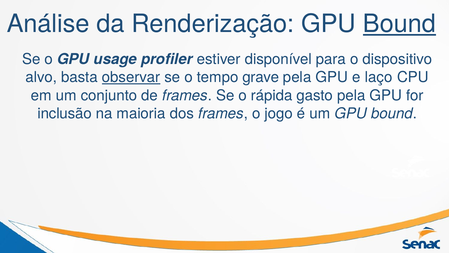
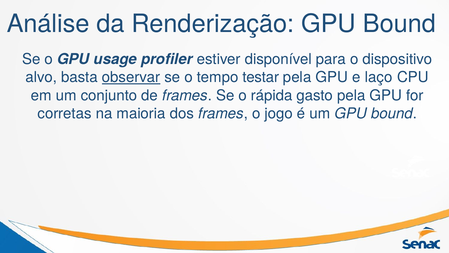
Bound underline: present -> none (399, 24)
grave: grave -> testar (261, 77)
inclusão: inclusão -> corretas (65, 113)
